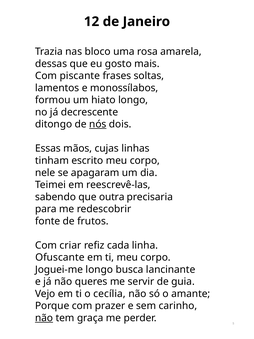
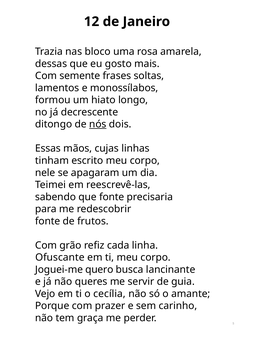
piscante: piscante -> semente (80, 76)
que outra: outra -> fonte (112, 197)
criar: criar -> grão (71, 245)
Joguei-me longo: longo -> quero (99, 269)
não underline: present -> none (44, 318)
